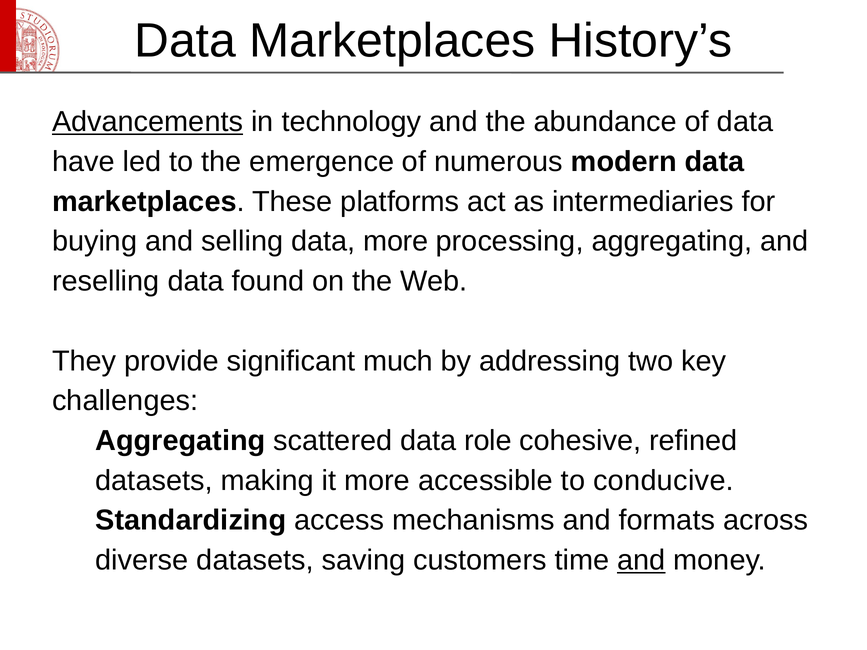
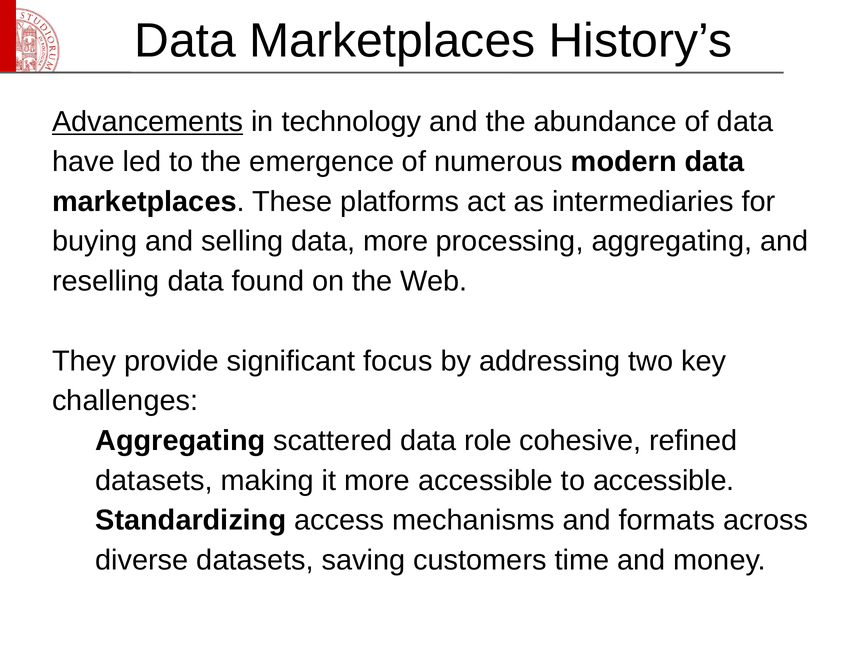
much: much -> focus (398, 361)
to conducive: conducive -> accessible (664, 481)
and underline: present -> none (641, 560)
